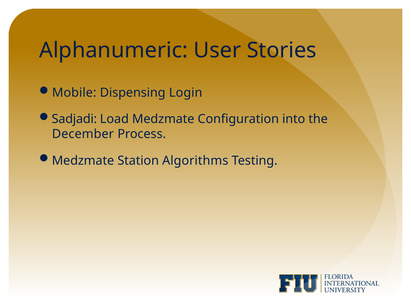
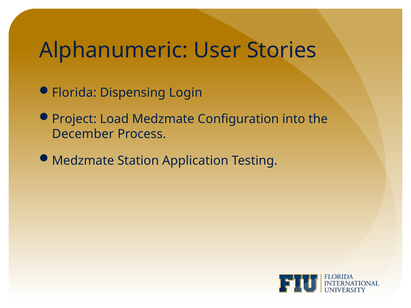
Mobile: Mobile -> Florida (74, 93)
Sadjadi: Sadjadi -> Project (74, 119)
Algorithms: Algorithms -> Application (195, 161)
